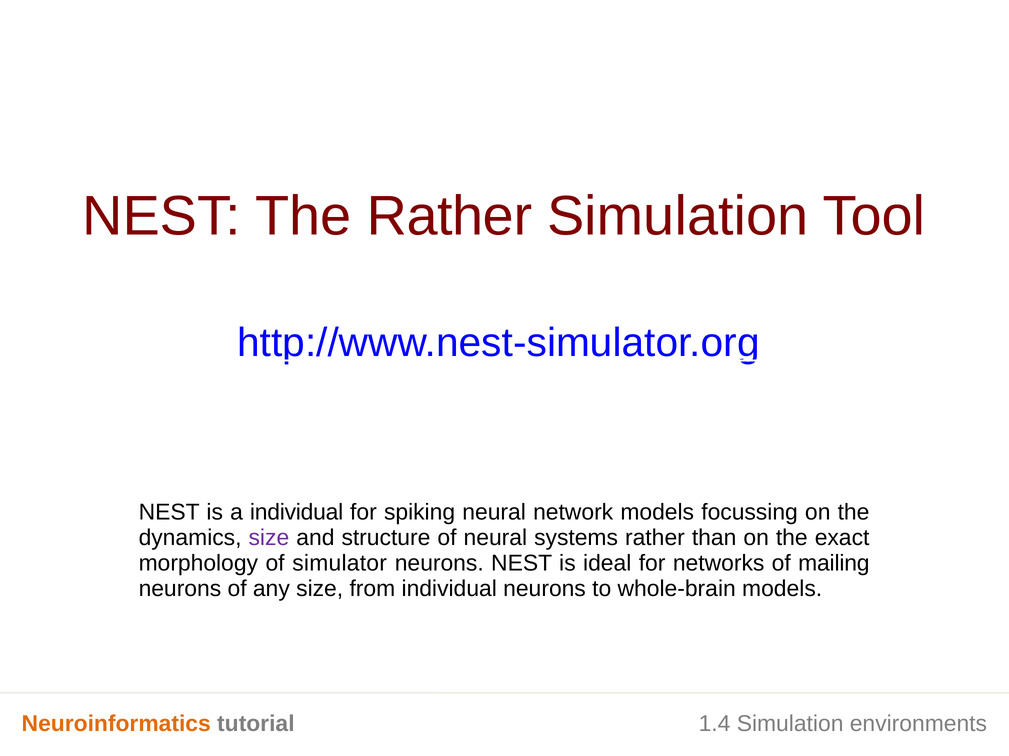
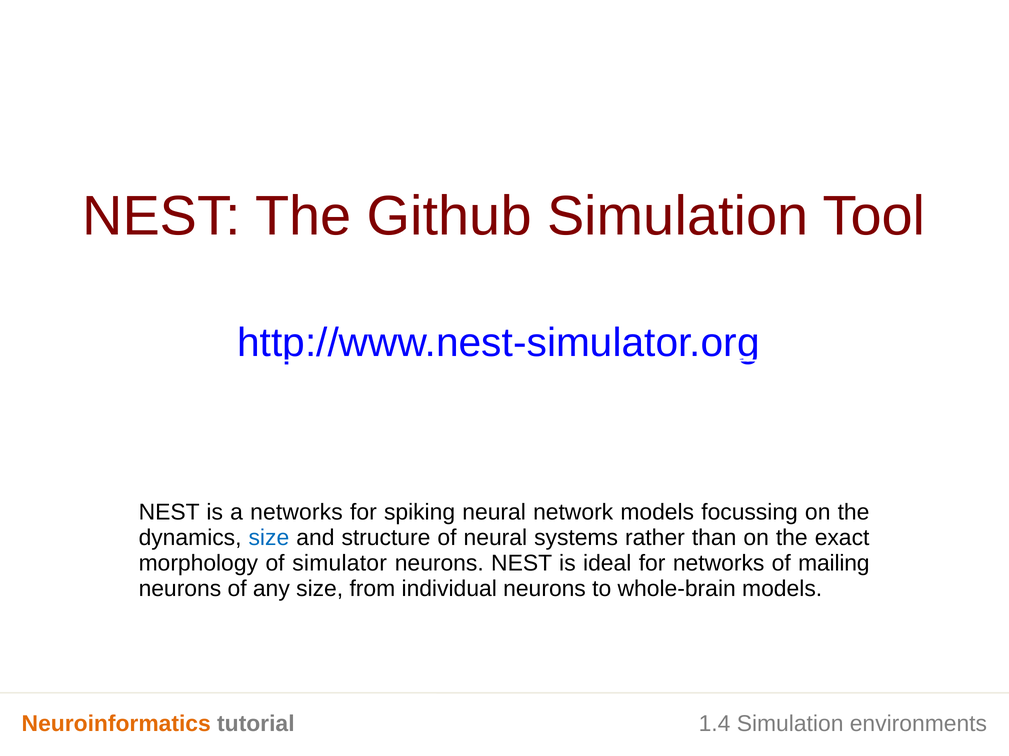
The Rather: Rather -> Github (449, 217)
a individual: individual -> networks (296, 513)
size colour: purple -> blue (269, 538)
